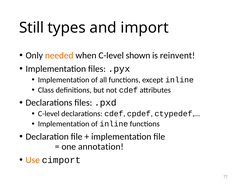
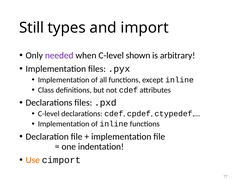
needed colour: orange -> purple (59, 56)
reinvent: reinvent -> arbitrary (178, 56)
annotation: annotation -> indentation (101, 147)
